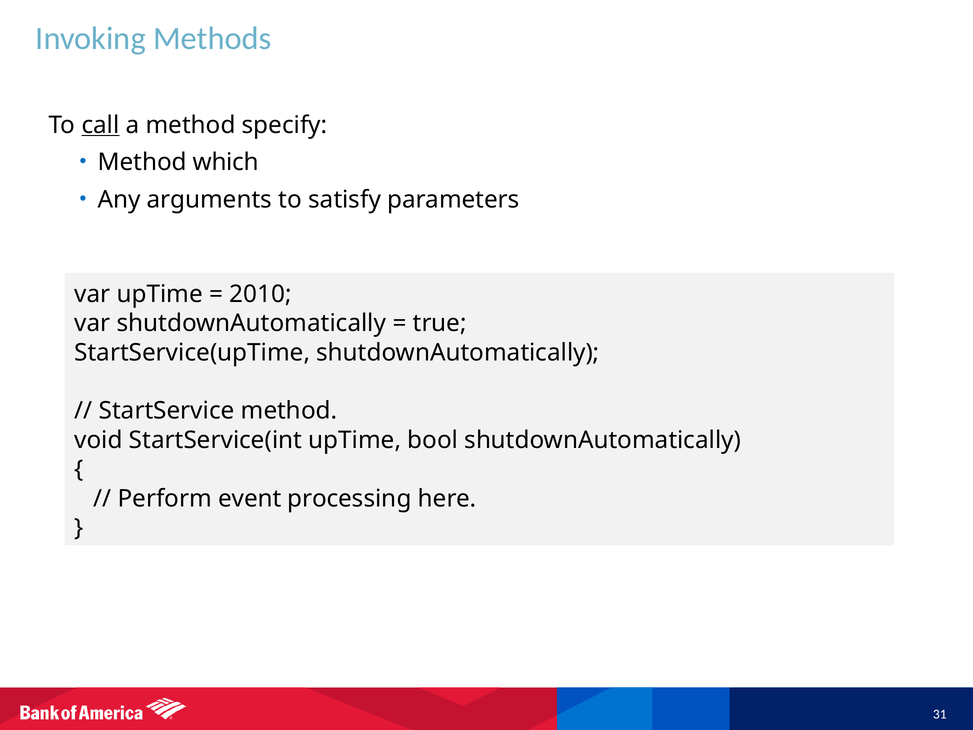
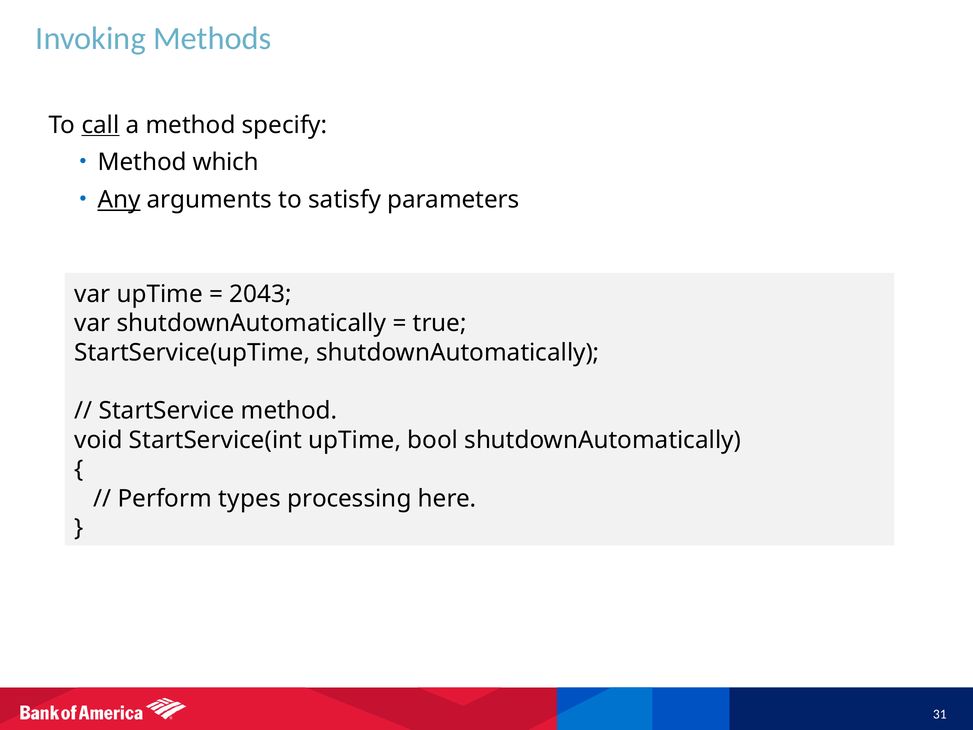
Any underline: none -> present (119, 200)
2010: 2010 -> 2043 (261, 294)
event: event -> types (250, 498)
